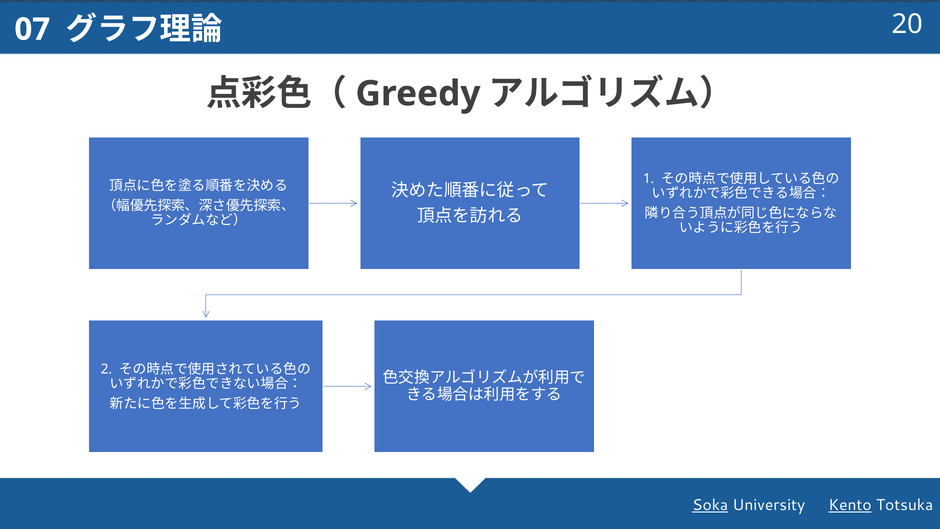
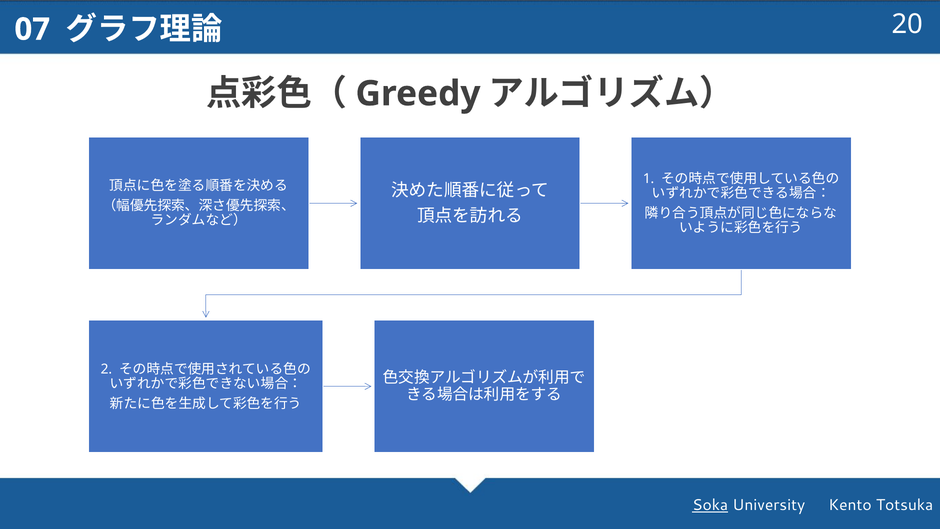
Kento underline: present -> none (850, 505)
